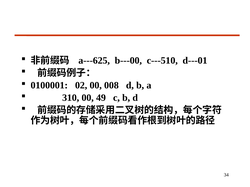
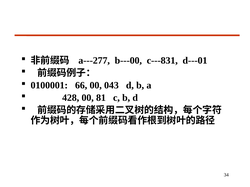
a---625: a---625 -> a---277 (94, 61)
c---510: c---510 -> c---831 (162, 61)
02: 02 -> 66 (81, 86)
008: 008 -> 043 (111, 86)
310: 310 -> 428 (71, 98)
49: 49 -> 81 (101, 98)
